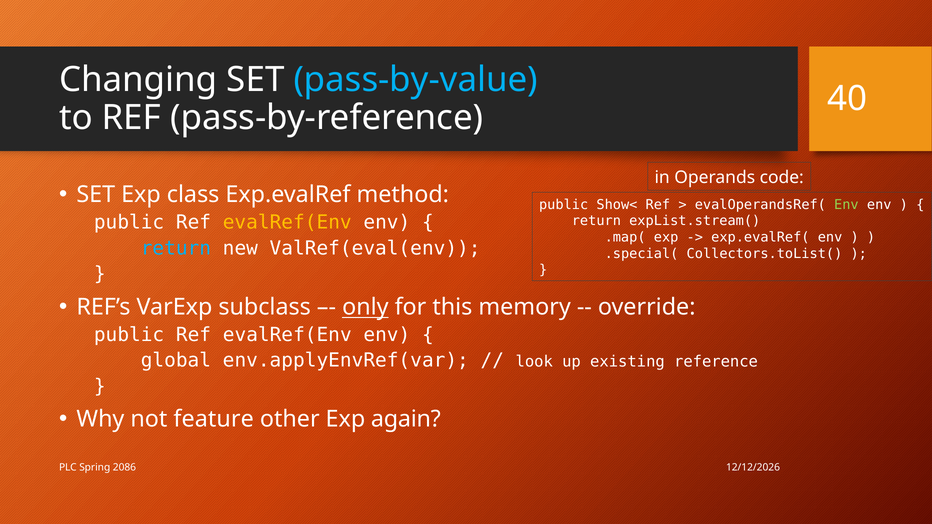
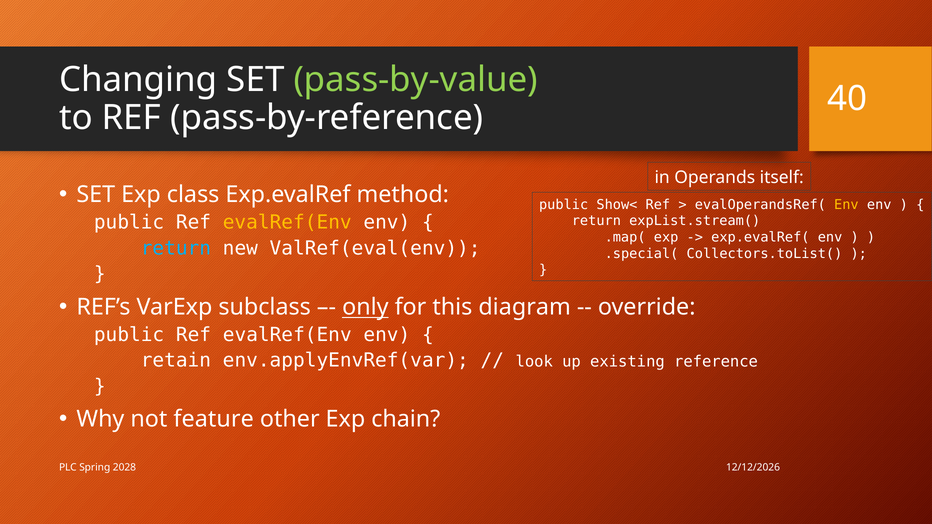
pass-by-value colour: light blue -> light green (416, 80)
code: code -> itself (782, 177)
Env colour: light green -> yellow (846, 205)
memory: memory -> diagram (525, 307)
global: global -> retain (176, 361)
again: again -> chain (406, 419)
2086: 2086 -> 2028 (124, 468)
